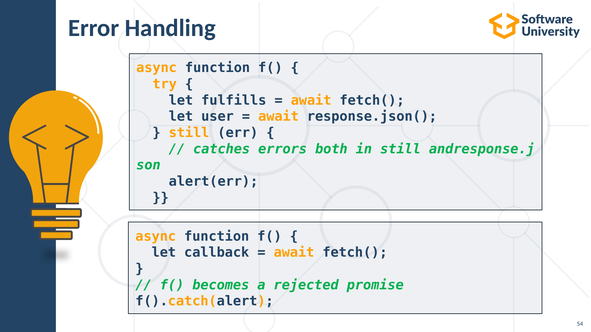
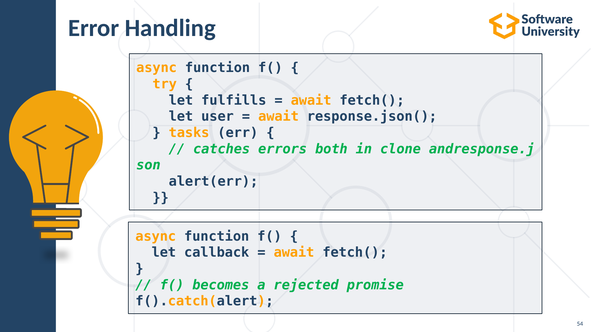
still: still -> tasks (189, 133)
in still: still -> clone (401, 149)
